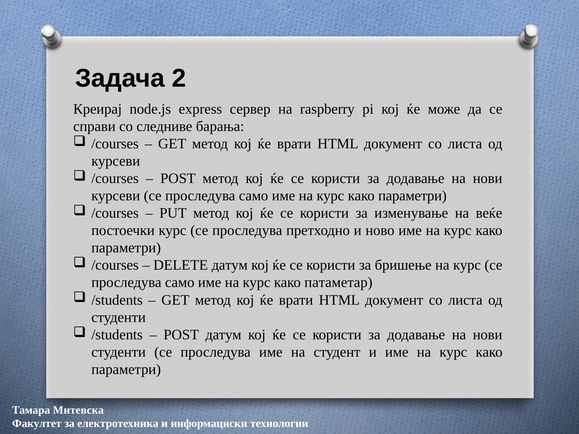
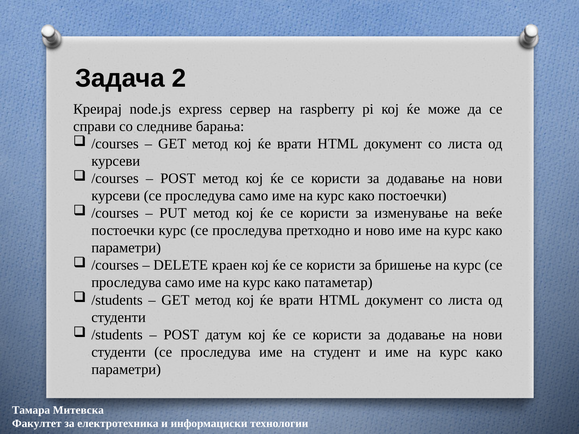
параметри: параметри -> постоечки (412, 196)
DELETE датум: датум -> краен (230, 265)
